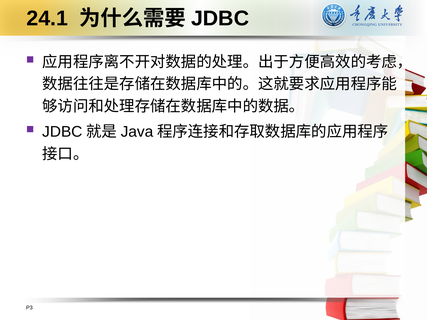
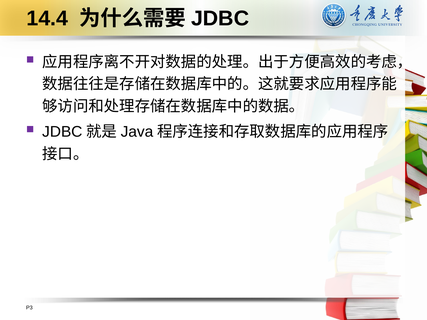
24.1: 24.1 -> 14.4 (47, 18)
